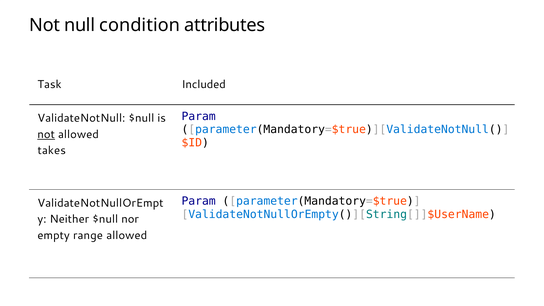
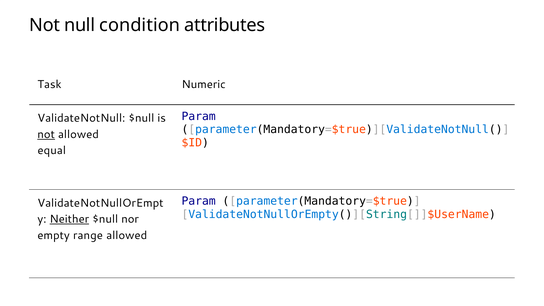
Included: Included -> Numeric (204, 84)
takes: takes -> equal (52, 150)
Neither underline: none -> present (69, 219)
